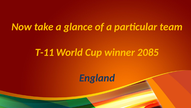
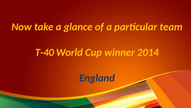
T-11: T-11 -> T-40 (45, 52)
2085: 2085 -> 2014 (148, 52)
